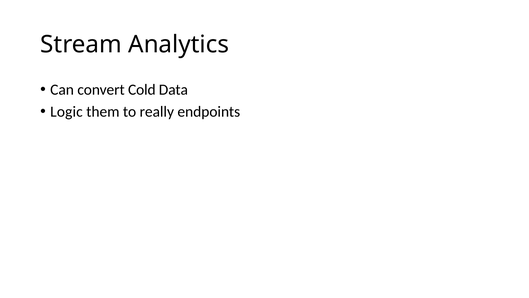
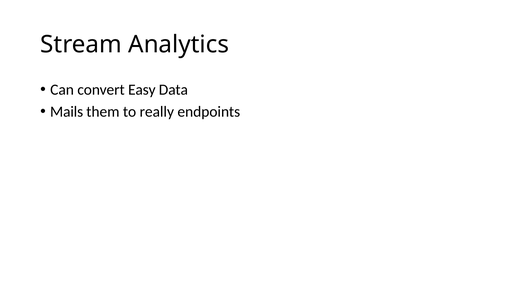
Cold: Cold -> Easy (142, 89)
Logic: Logic -> Mails (67, 112)
